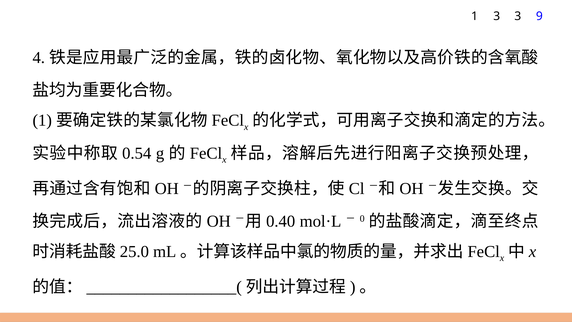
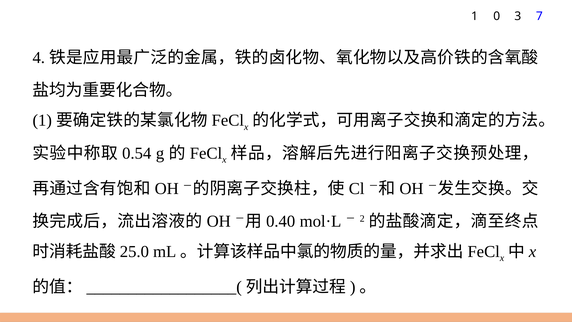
1 3: 3 -> 0 (497, 16)
9: 9 -> 7 (539, 16)
0: 0 -> 2 (362, 219)
